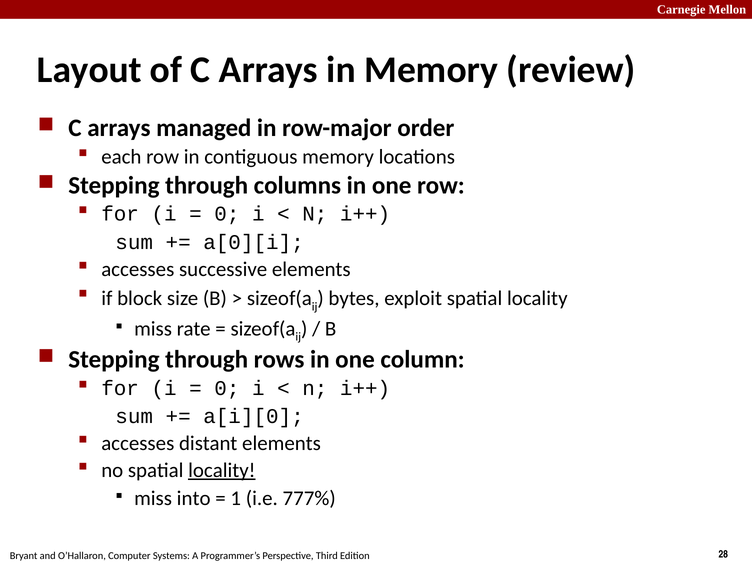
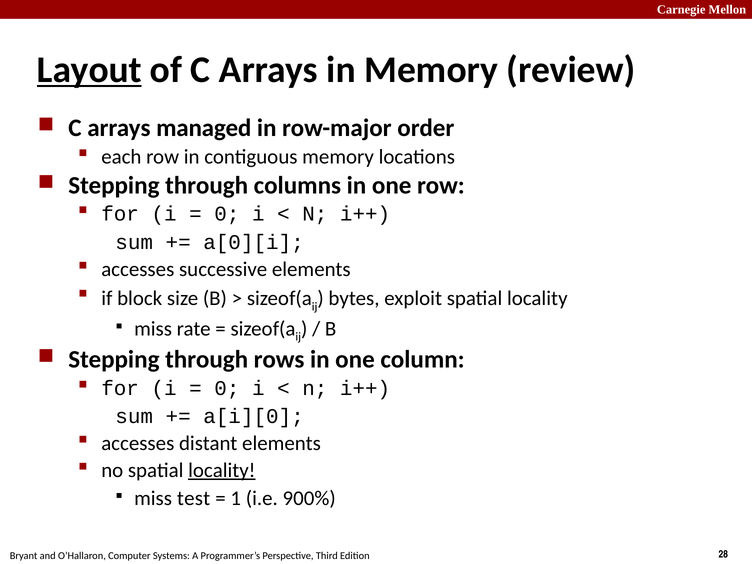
Layout underline: none -> present (89, 70)
into: into -> test (194, 498)
777%: 777% -> 900% (309, 498)
